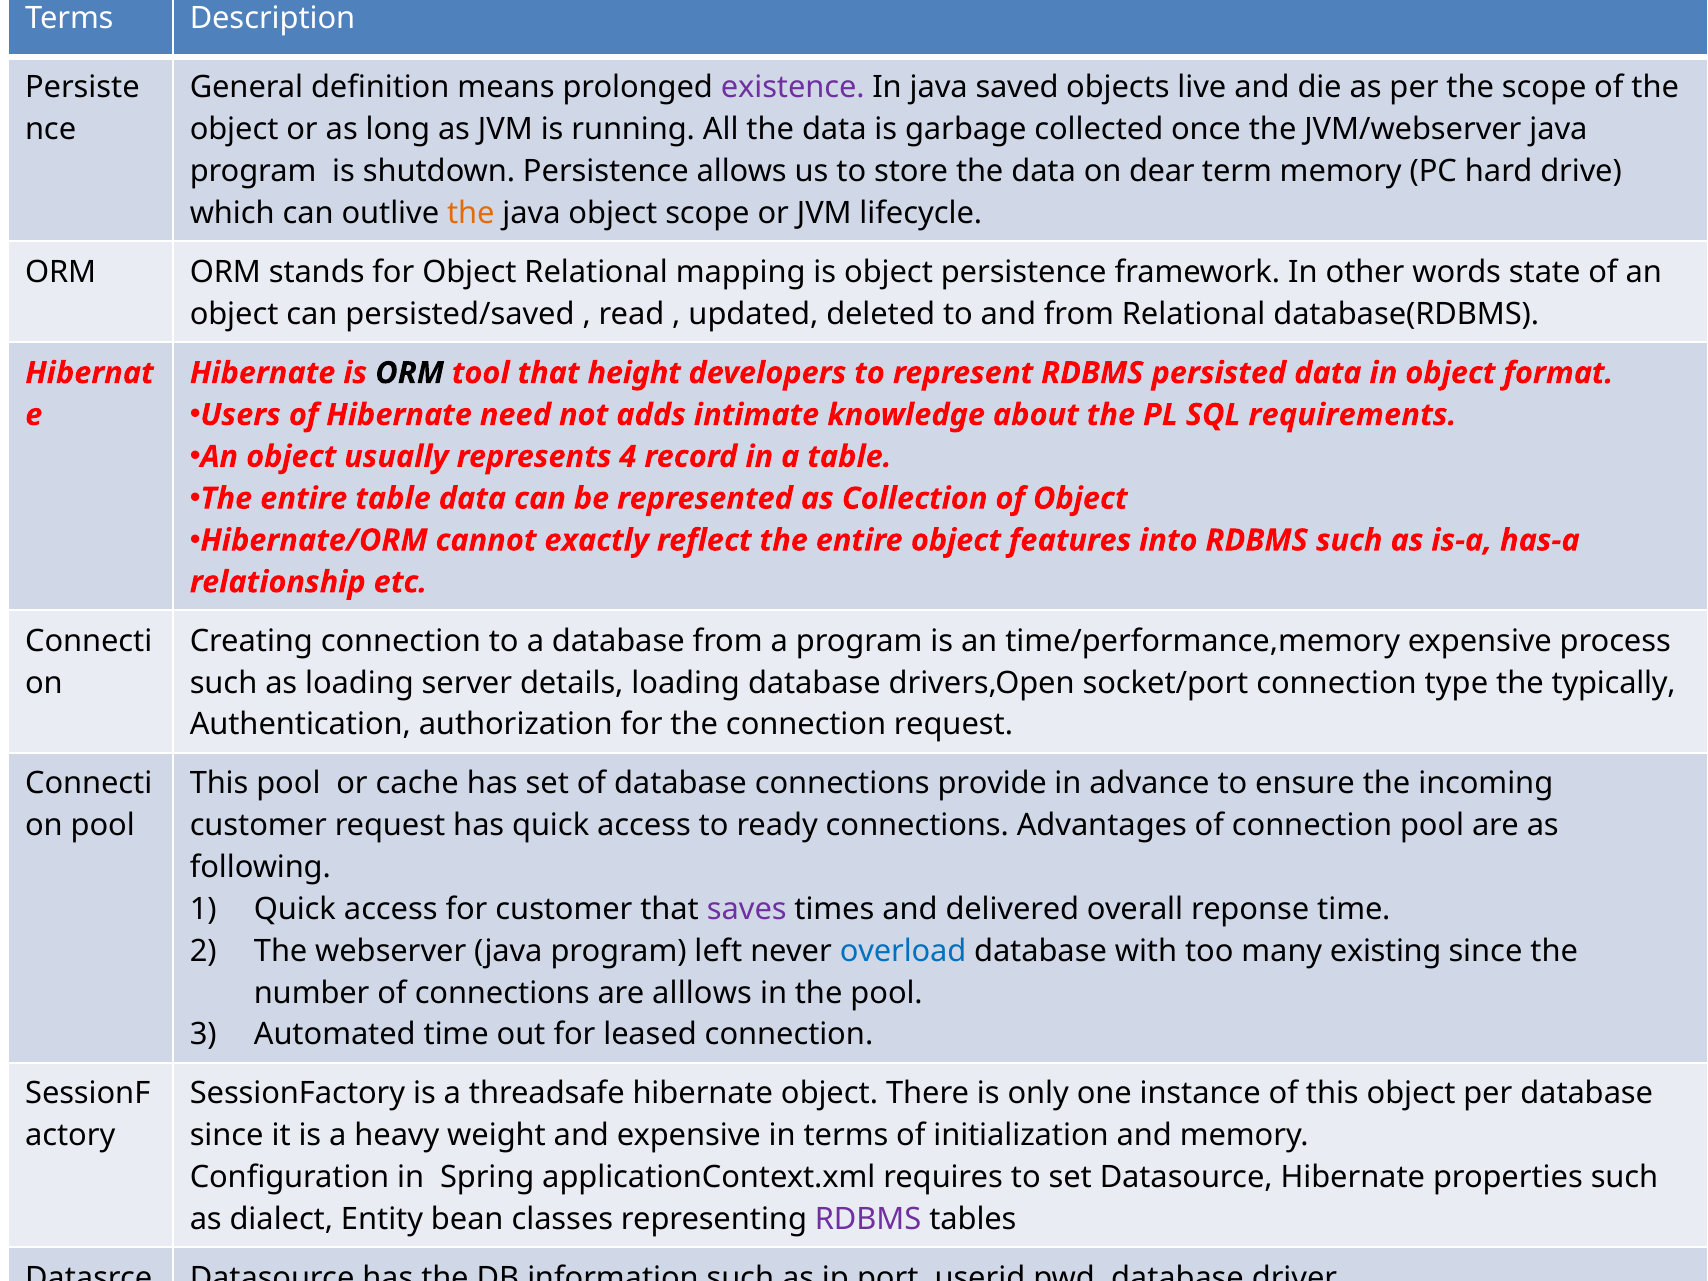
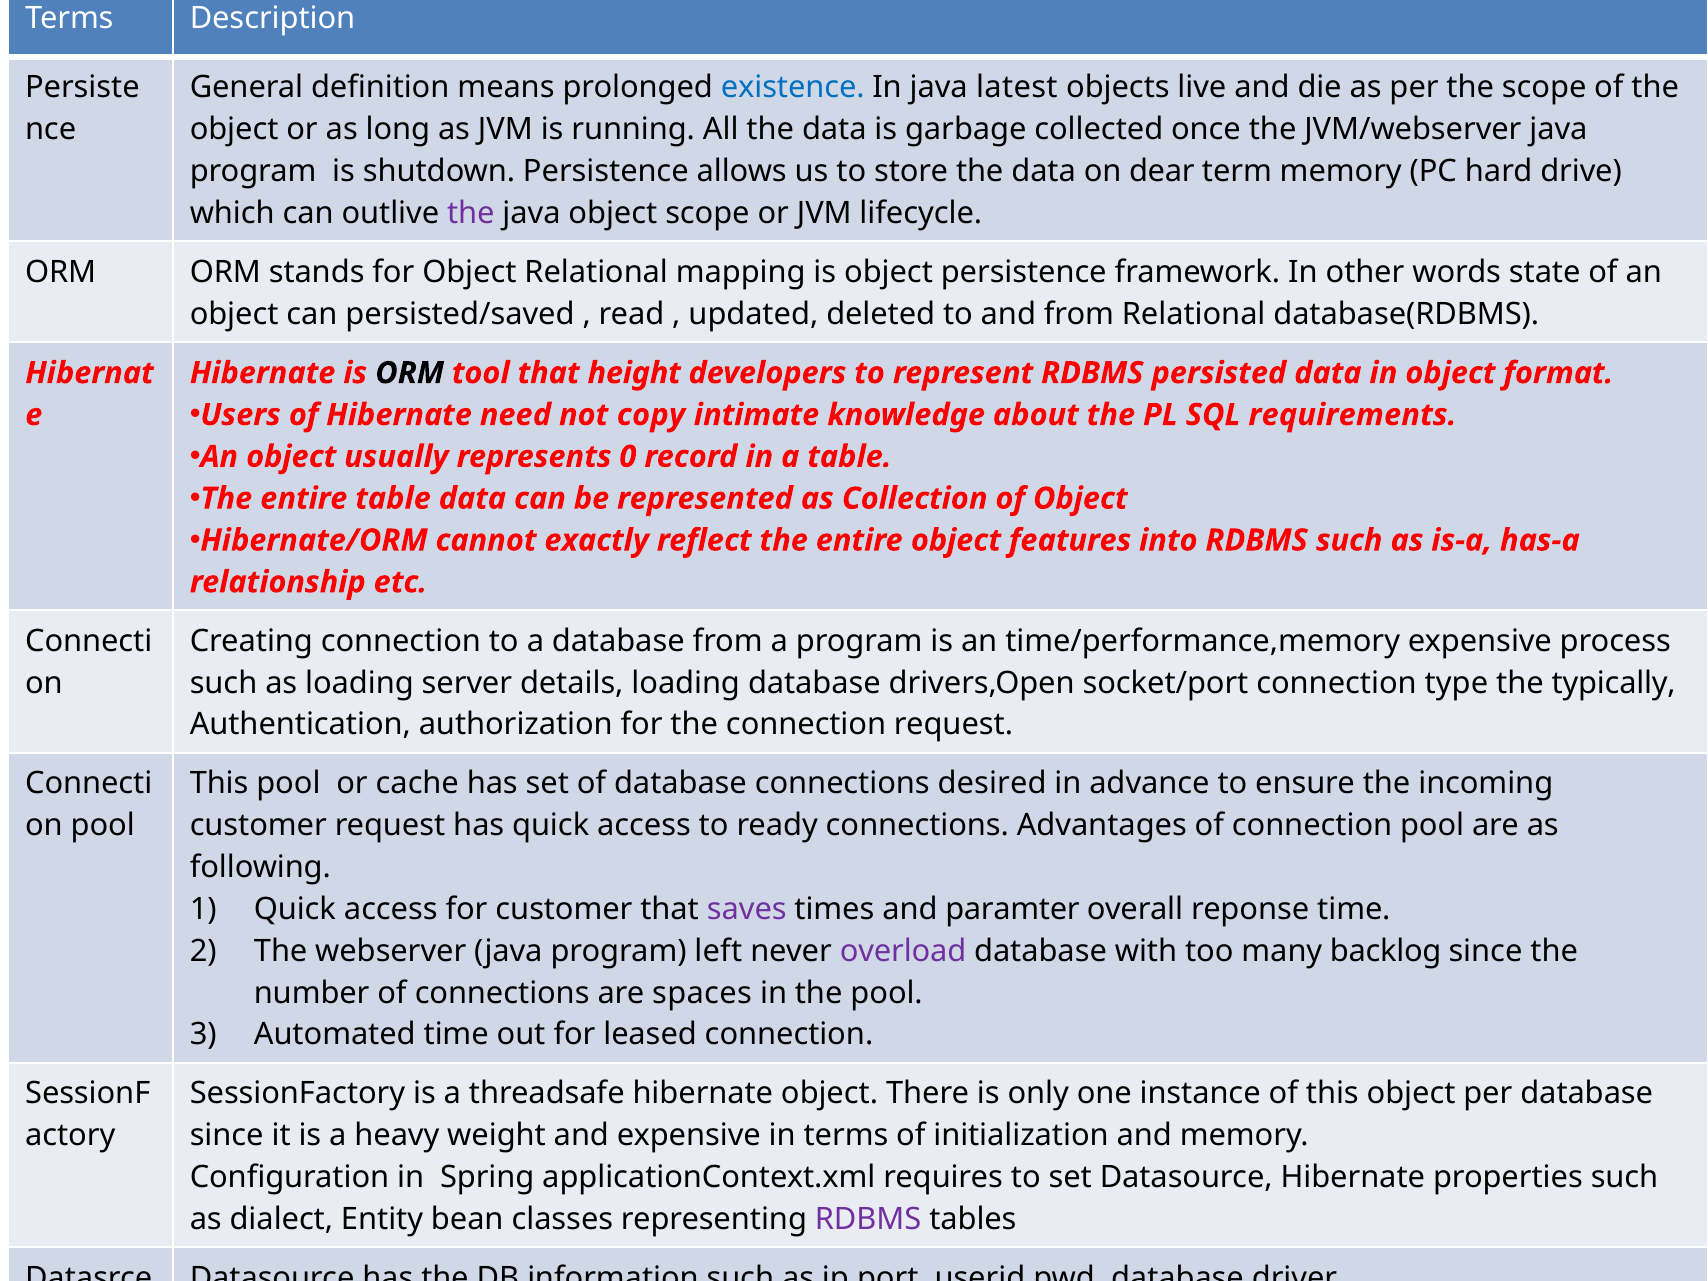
existence colour: purple -> blue (793, 88)
saved: saved -> latest (1017, 88)
the colour: orange -> purple (471, 213)
adds: adds -> copy (651, 415)
4: 4 -> 0 (628, 457)
provide: provide -> desired (992, 784)
delivered: delivered -> paramter (1012, 909)
overload colour: blue -> purple (903, 951)
existing: existing -> backlog (1386, 951)
alllows: alllows -> spaces (702, 993)
